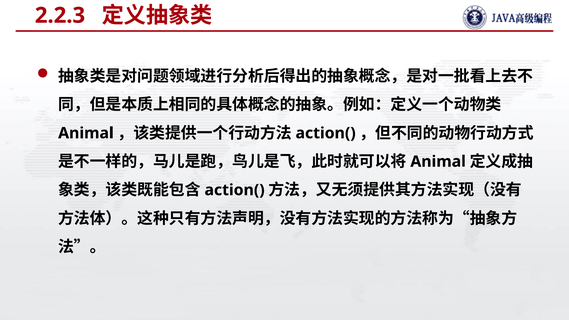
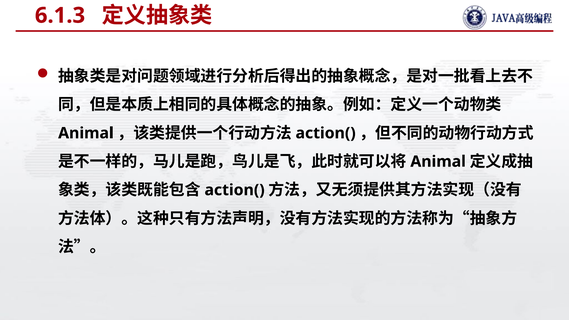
2.2.3: 2.2.3 -> 6.1.3 (60, 15)
